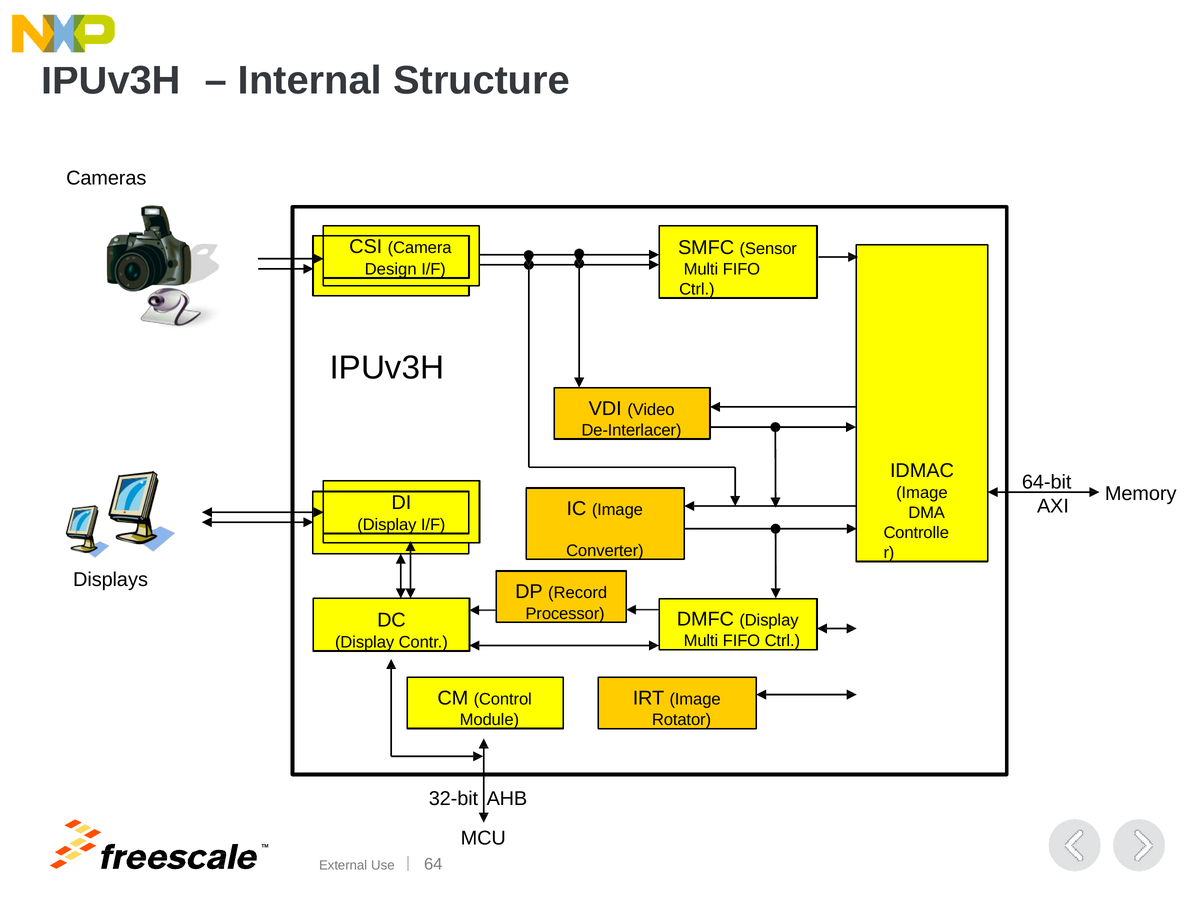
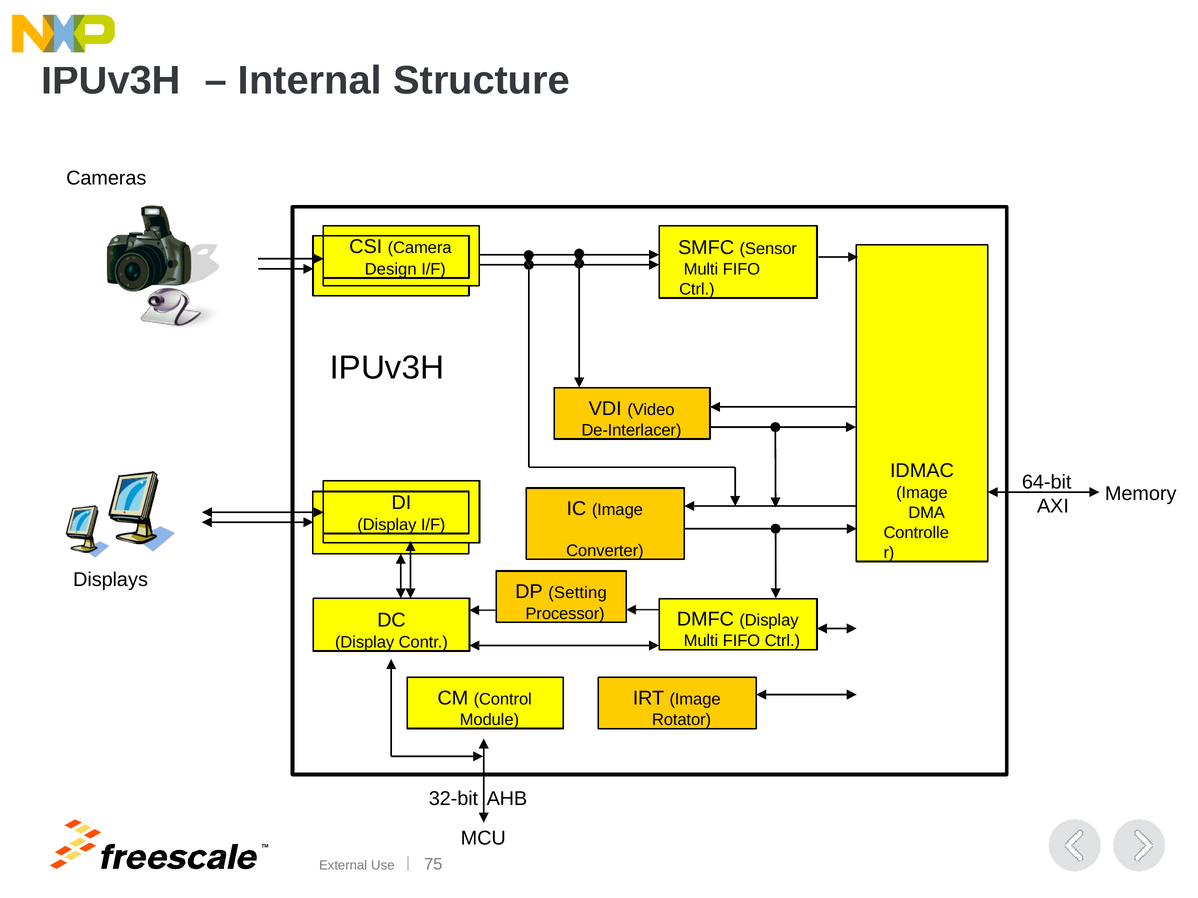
Record: Record -> Setting (578, 593)
64: 64 -> 75 (433, 865)
